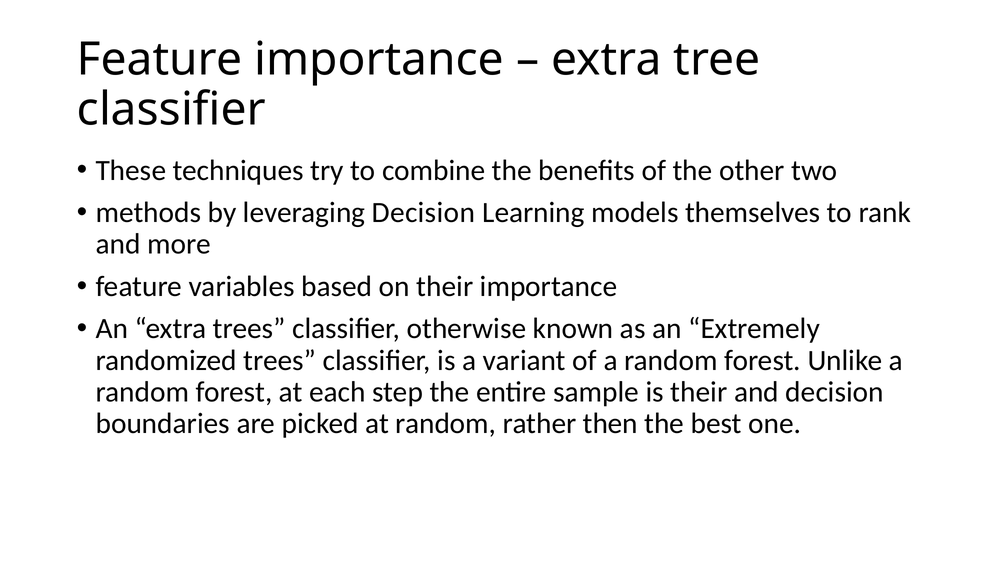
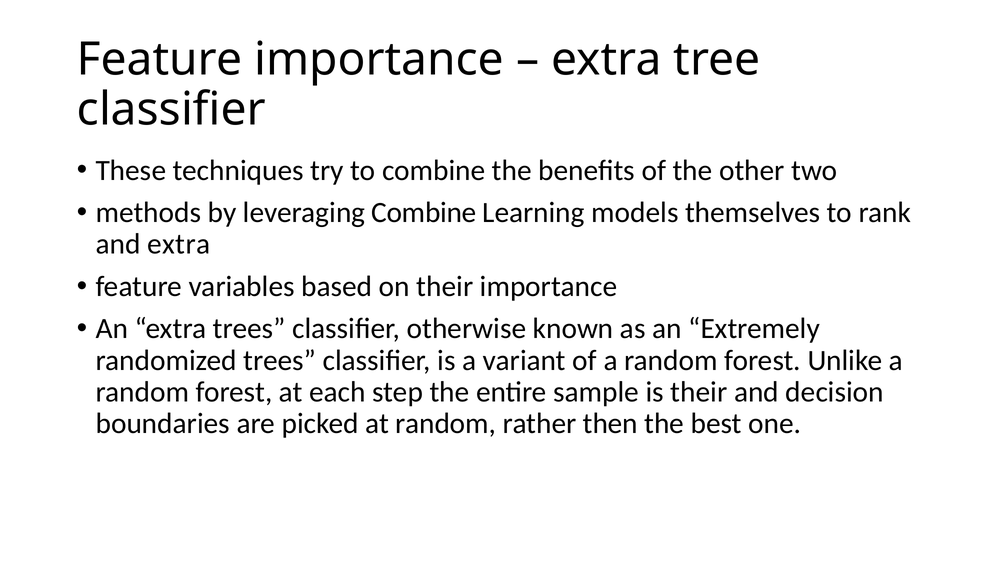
leveraging Decision: Decision -> Combine (424, 213)
and more: more -> extra (179, 244)
